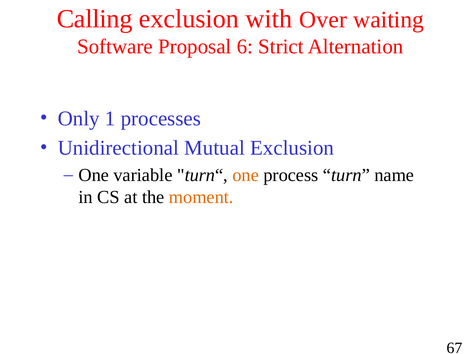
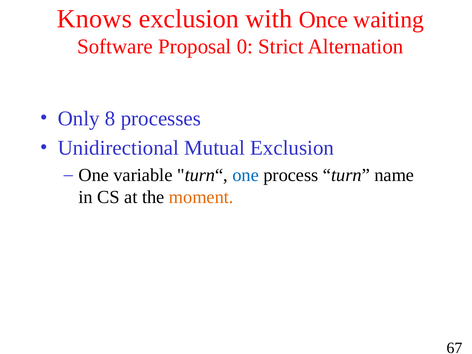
Calling: Calling -> Knows (94, 19)
Over: Over -> Once (323, 20)
6: 6 -> 0 (245, 47)
1: 1 -> 8 (110, 119)
one colour: orange -> blue (246, 175)
